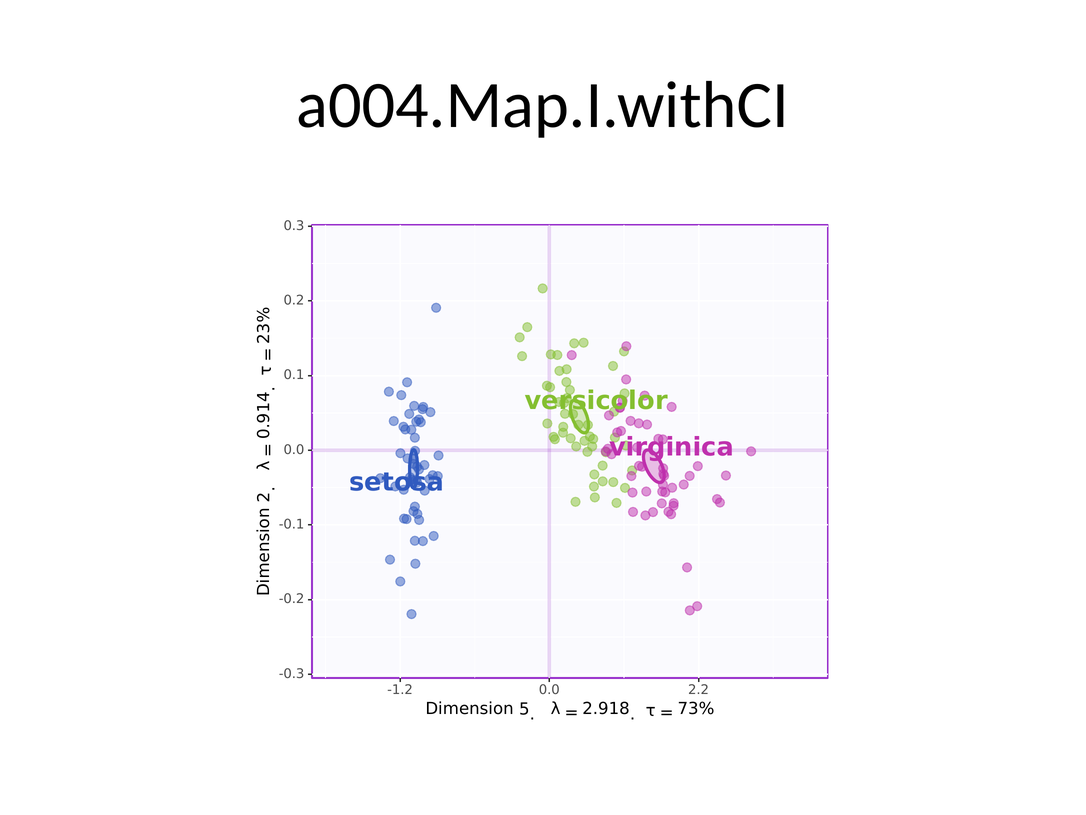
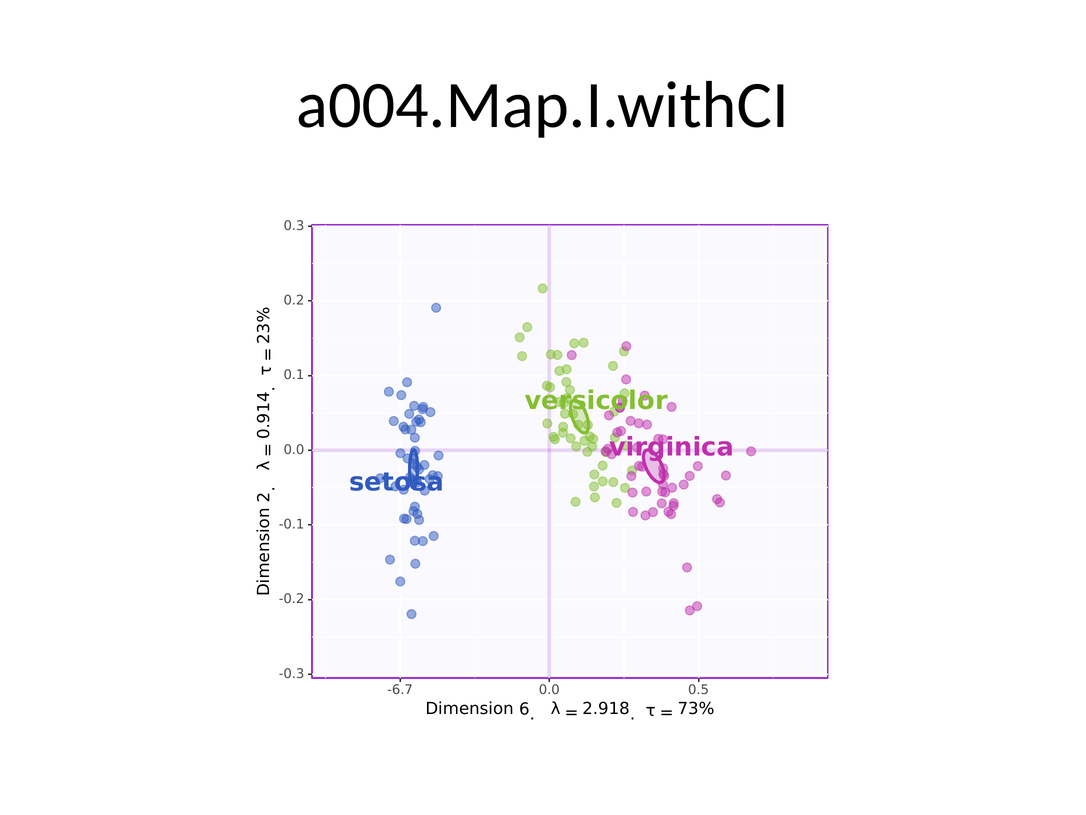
-1.2: -1.2 -> -6.7 (400, 689)
2.2: 2.2 -> 0.5 (699, 689)
5: 5 -> 6 (524, 709)
